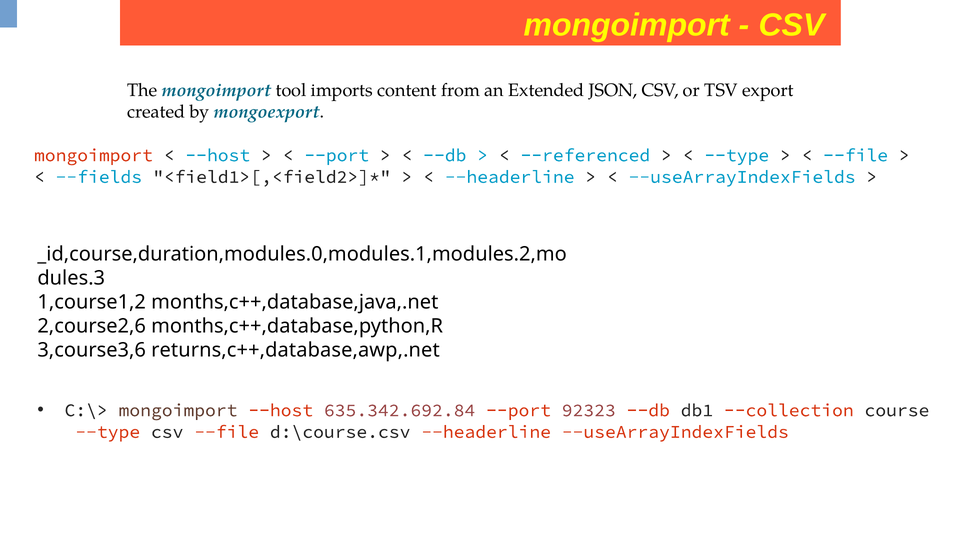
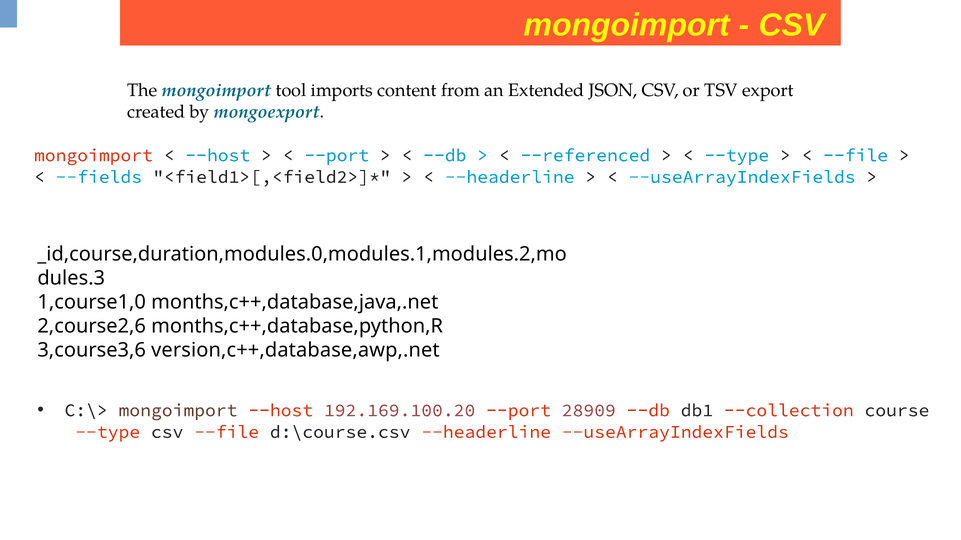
1,course1,2: 1,course1,2 -> 1,course1,0 (92, 303)
returns,c++,database,awp,.net: returns,c++,database,awp,.net -> version,c++,database,awp,.net (295, 351)
635.342.692.84: 635.342.692.84 -> 192.169.100.20 (400, 411)
92323: 92323 -> 28909 (589, 411)
